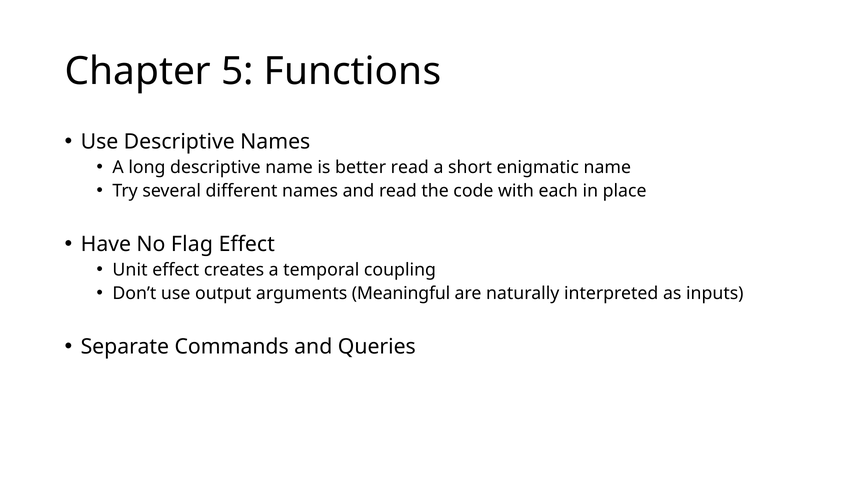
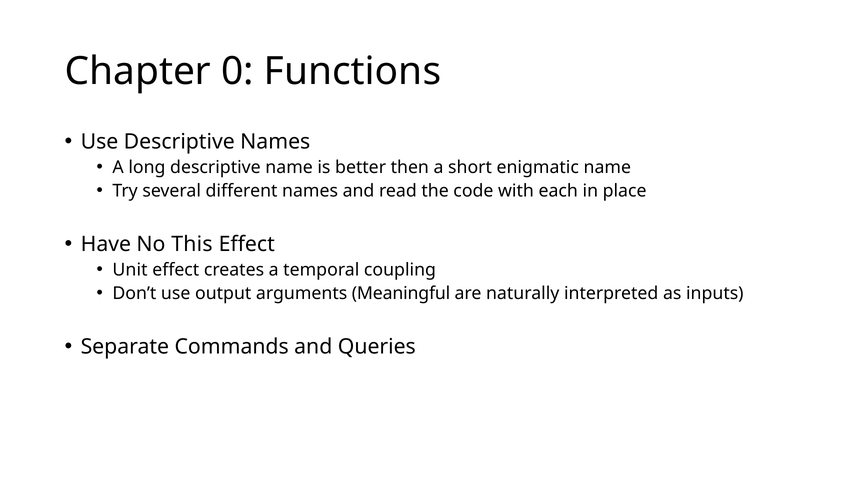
5: 5 -> 0 (237, 71)
better read: read -> then (410, 167)
Flag: Flag -> This (192, 244)
